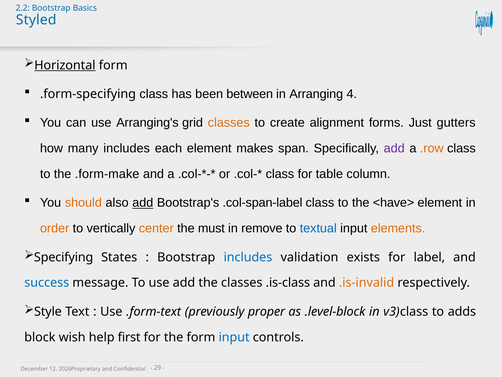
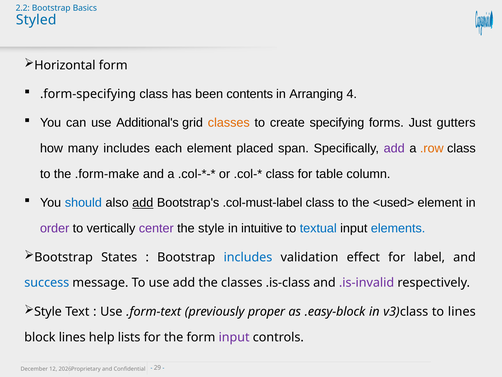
Horizontal underline: present -> none (65, 65)
between: between -> contents (250, 94)
Arranging's: Arranging's -> Additional's (147, 123)
alignment: alignment -> specifying (337, 123)
makes: makes -> placed (255, 148)
should colour: orange -> blue (83, 203)
.col-span-label: .col-span-label -> .col-must-label (262, 203)
<have>: <have> -> <used> (394, 203)
order colour: orange -> purple (55, 228)
center colour: orange -> purple (156, 228)
the must: must -> style (211, 228)
remove: remove -> intuitive (262, 228)
elements colour: orange -> blue (398, 228)
Specifying: Specifying -> Bootstrap (64, 257)
exists: exists -> effect (363, 257)
.is-invalid colour: orange -> purple (367, 282)
.level-block: .level-block -> .easy-block (335, 311)
to adds: adds -> lines (462, 311)
block wish: wish -> lines (72, 337)
first: first -> lists (129, 337)
input colour: blue -> purple (234, 337)
